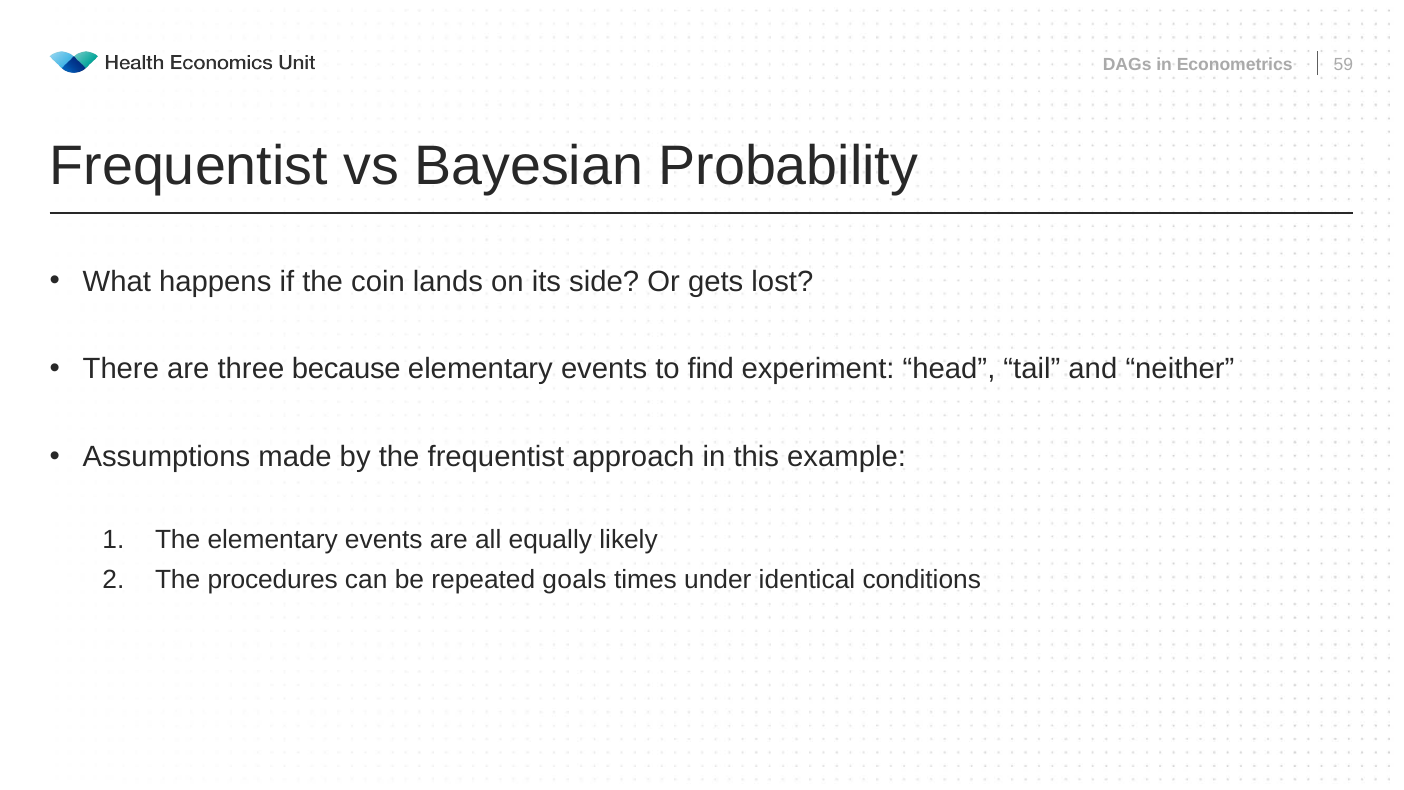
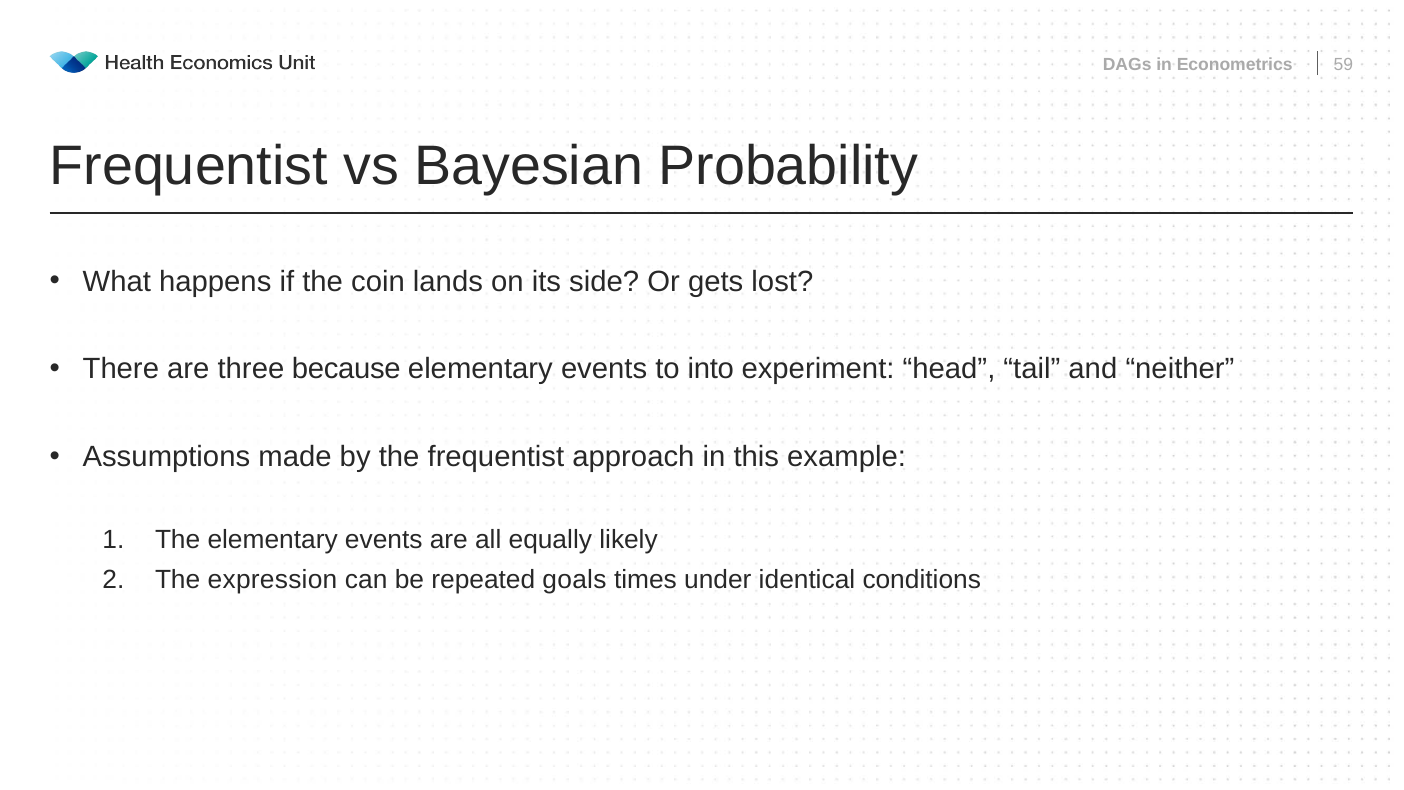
find: find -> into (711, 369)
procedures: procedures -> expression (273, 580)
